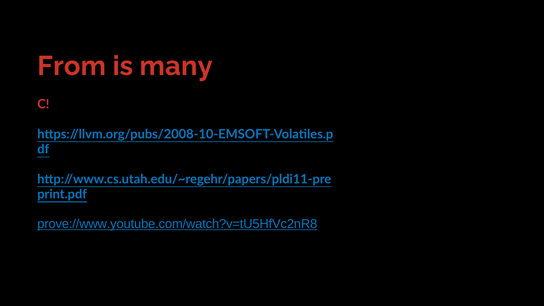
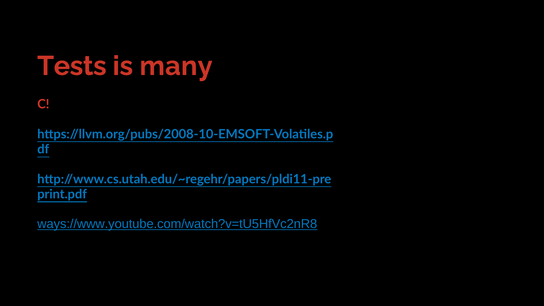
From: From -> Tests (72, 66)
prove://www.youtube.com/watch?v=tU5HfVc2nR8: prove://www.youtube.com/watch?v=tU5HfVc2nR8 -> ways://www.youtube.com/watch?v=tU5HfVc2nR8 (177, 224)
